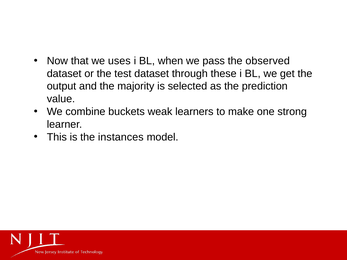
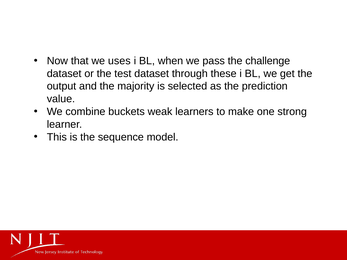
observed: observed -> challenge (268, 61)
instances: instances -> sequence (121, 137)
